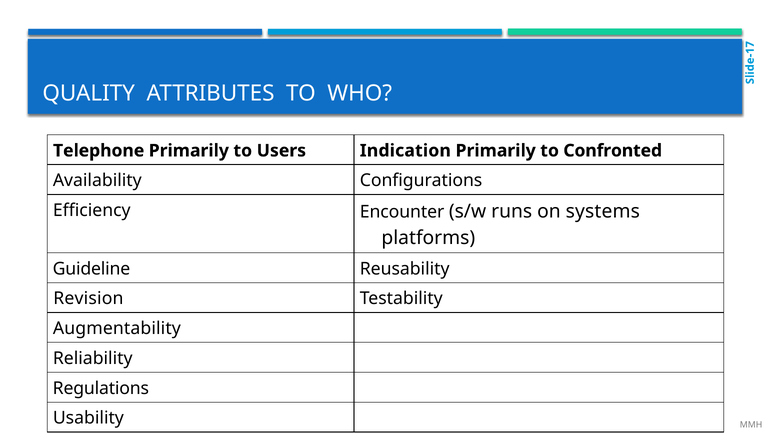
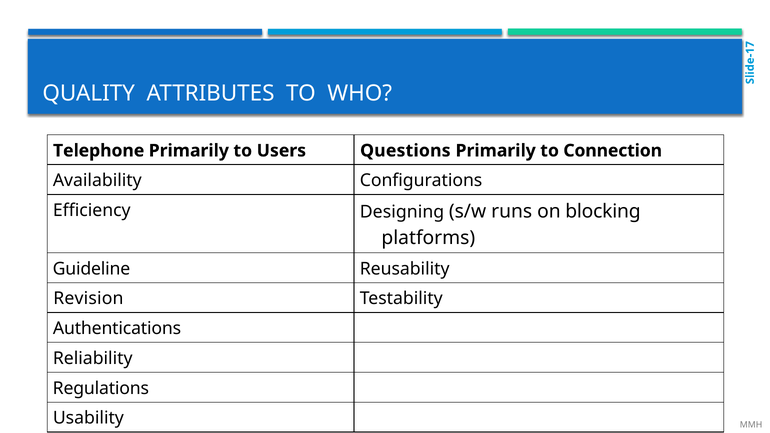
Indication: Indication -> Questions (405, 151)
Confronted: Confronted -> Connection (613, 151)
Encounter: Encounter -> Designing (402, 212)
systems: systems -> blocking (603, 212)
Augmentability: Augmentability -> Authentications (117, 329)
